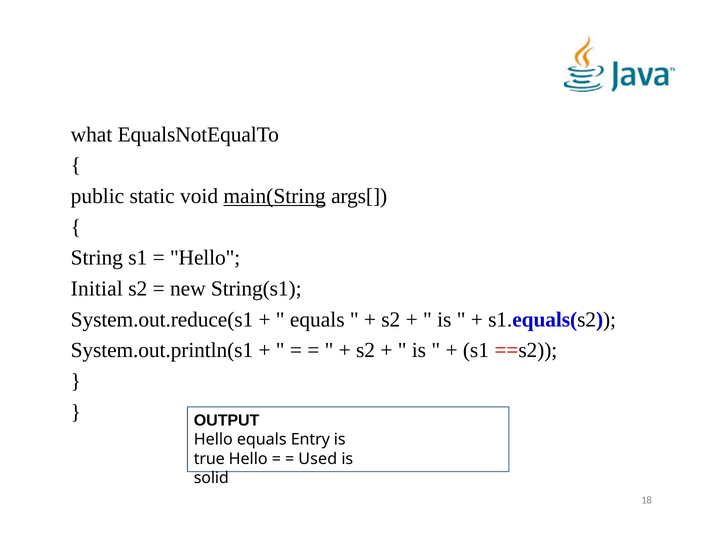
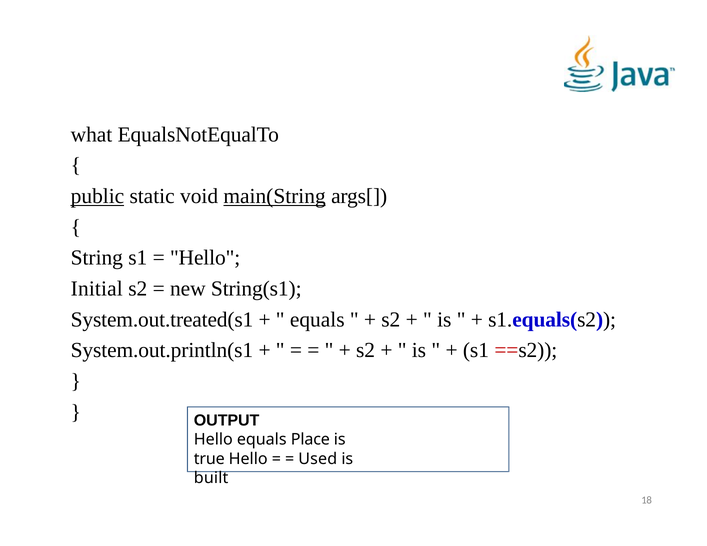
public underline: none -> present (97, 196)
System.out.reduce(s1: System.out.reduce(s1 -> System.out.treated(s1 (162, 320)
Entry: Entry -> Place (310, 440)
solid: solid -> built (211, 478)
